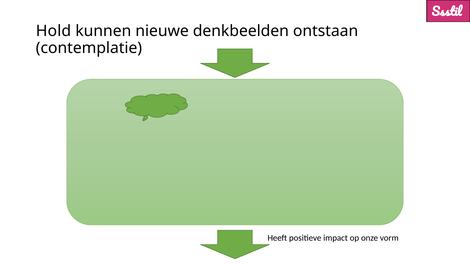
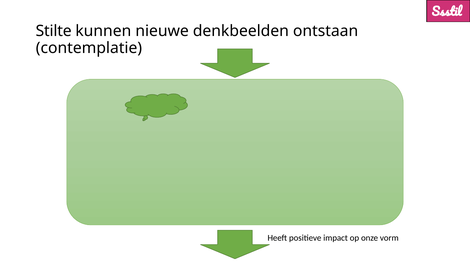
Hold: Hold -> Stilte (54, 31)
